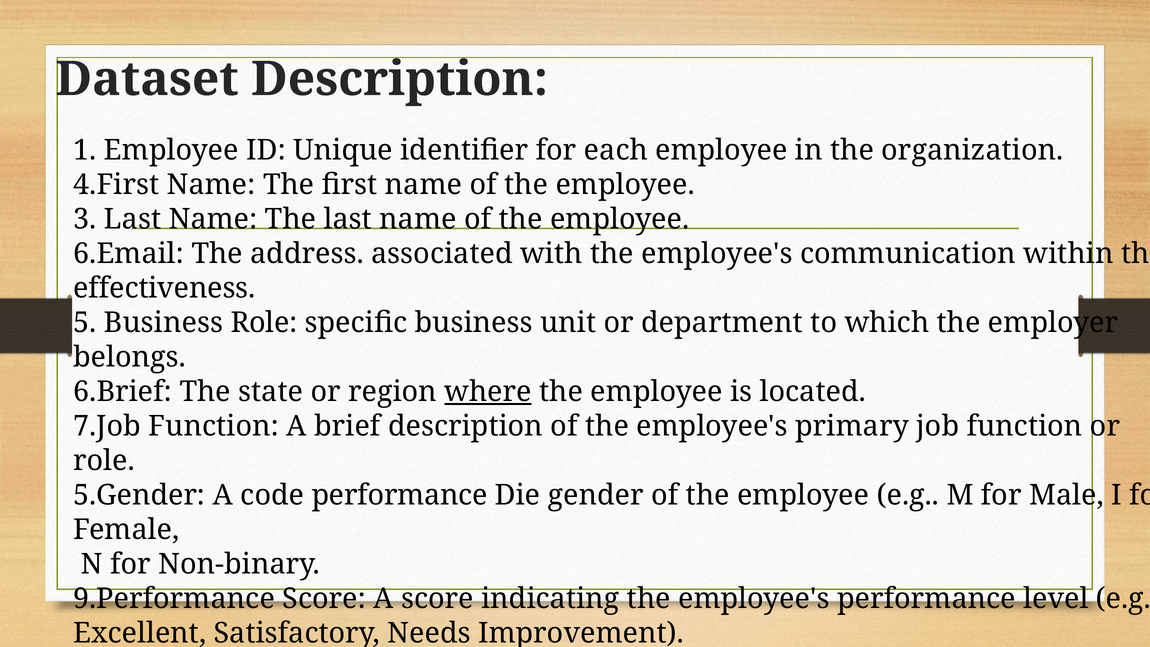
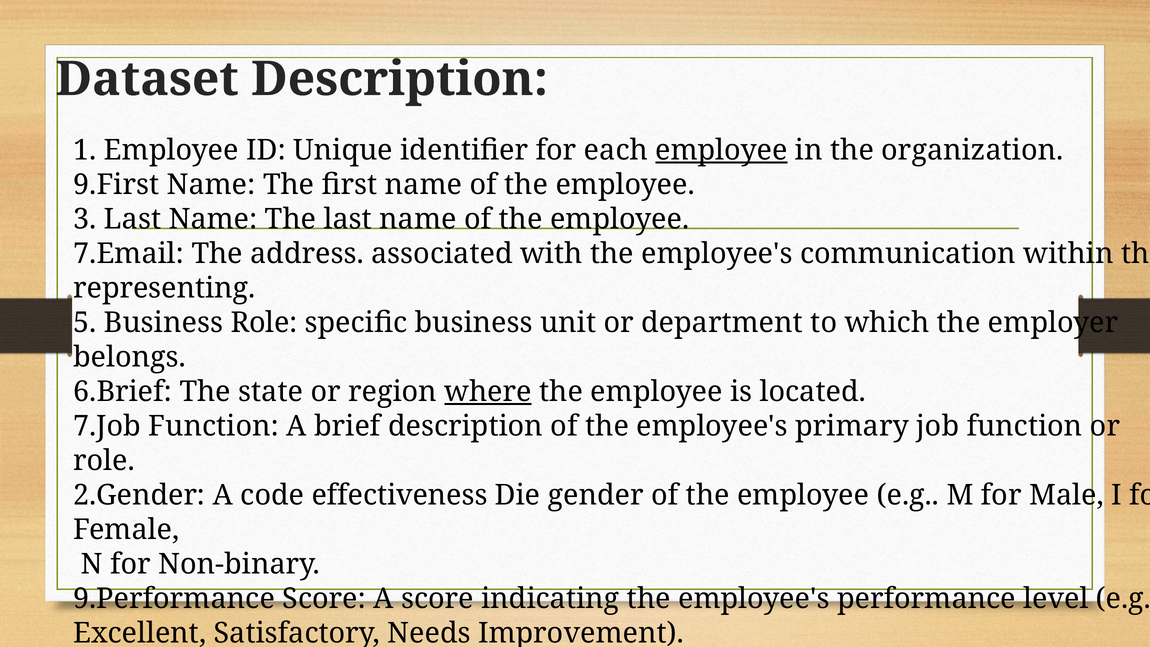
employee underline: none -> present (721, 150)
4.First: 4.First -> 9.First (116, 185)
6.Email: 6.Email -> 7.Email (129, 254)
effectiveness: effectiveness -> representing (164, 288)
5.Gender: 5.Gender -> 2.Gender (139, 495)
code performance: performance -> effectiveness (400, 495)
